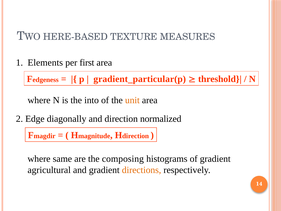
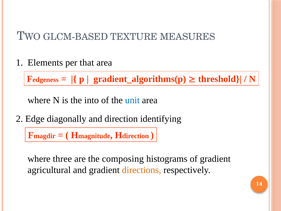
HERE-BASED: HERE-BASED -> GLCM-BASED (76, 37)
first: first -> that (87, 63)
gradient_particular(p: gradient_particular(p -> gradient_algorithms(p (140, 79)
unit colour: orange -> blue (132, 100)
normalized: normalized -> identifying (161, 119)
same: same -> three (62, 159)
